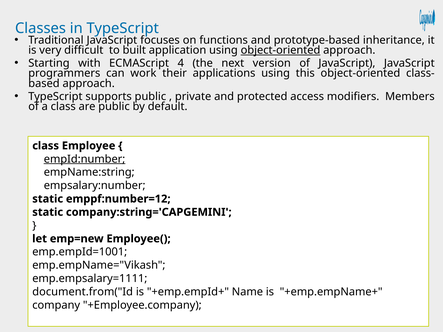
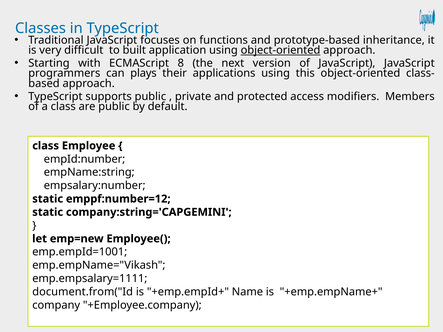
4: 4 -> 8 (181, 63)
work: work -> plays (144, 73)
empId:number underline: present -> none (85, 159)
